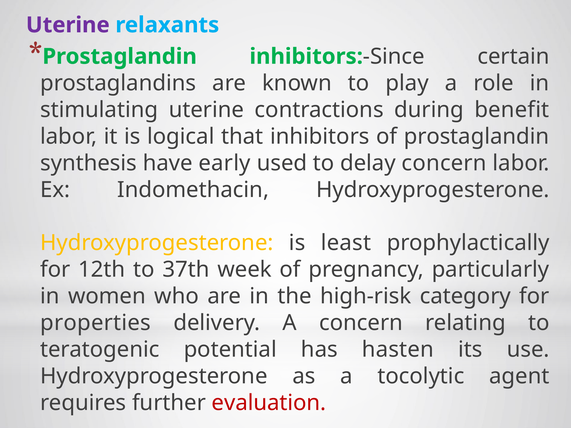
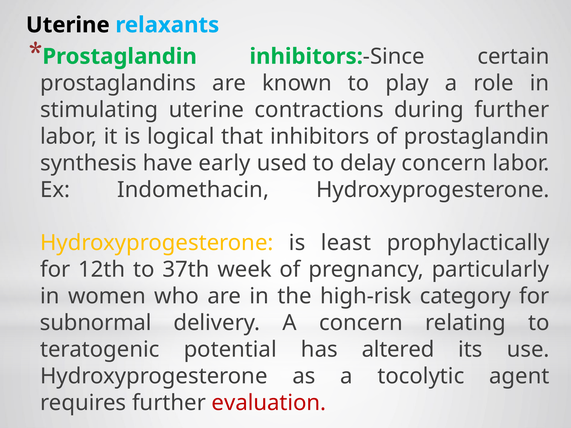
Uterine colour: purple -> black (68, 25)
during benefit: benefit -> further (512, 110)
properties: properties -> subnormal (96, 323)
hasten: hasten -> altered (398, 350)
